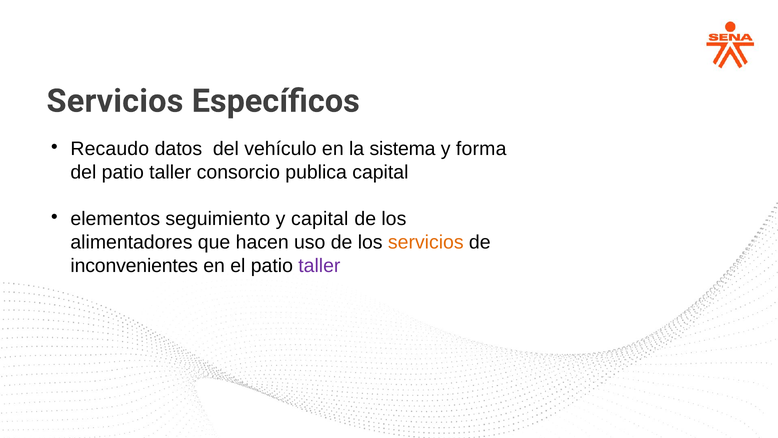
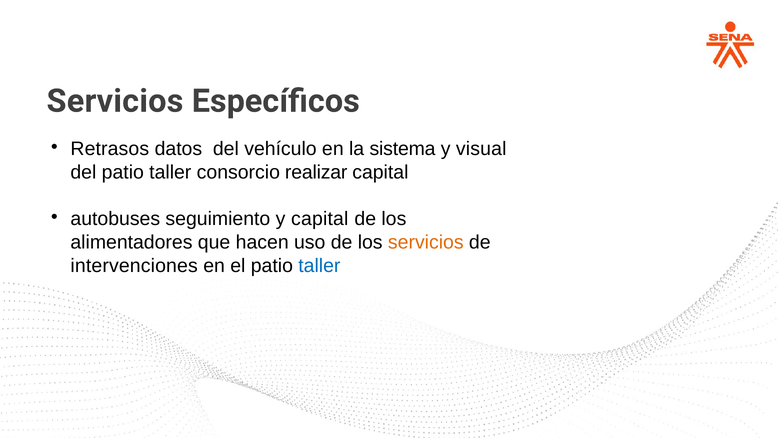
Recaudo: Recaudo -> Retrasos (110, 149)
forma: forma -> visual (481, 149)
publica: publica -> realizar (316, 172)
elementos: elementos -> autobuses (115, 219)
inconvenientes: inconvenientes -> intervenciones (134, 266)
taller colour: purple -> blue (319, 266)
